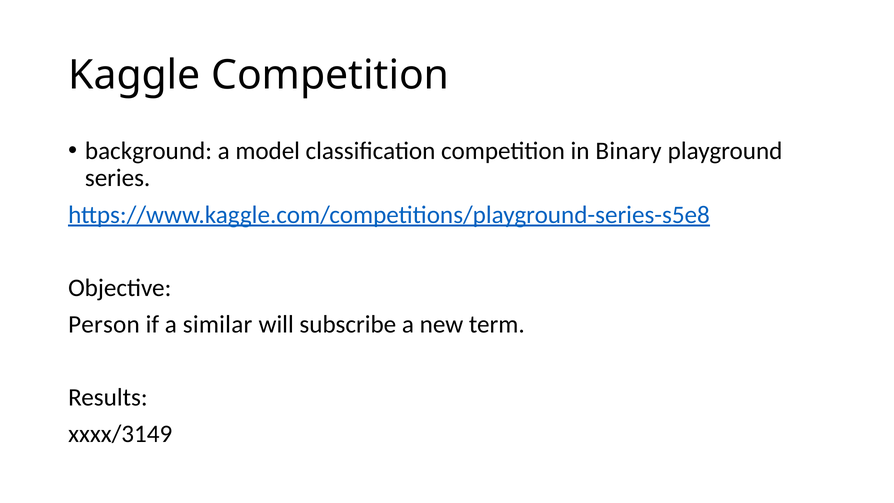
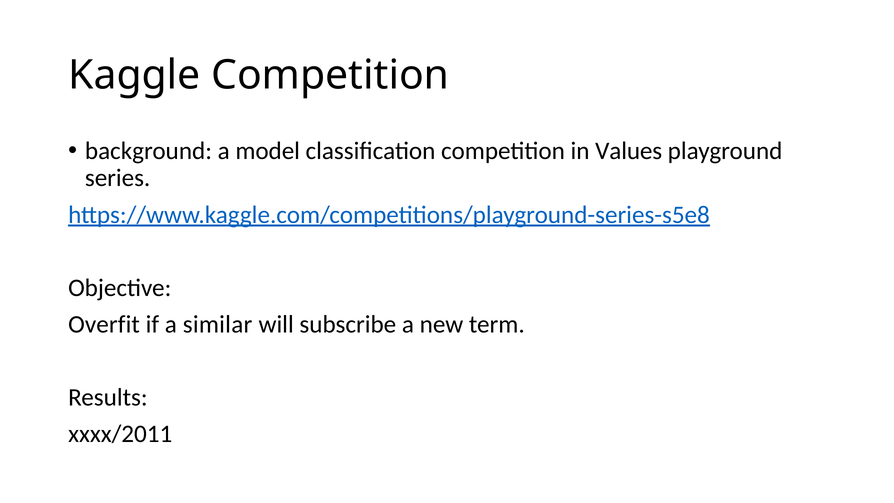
Binary: Binary -> Values (629, 151)
Person: Person -> Overfit (104, 324)
xxxx/3149: xxxx/3149 -> xxxx/2011 (120, 434)
